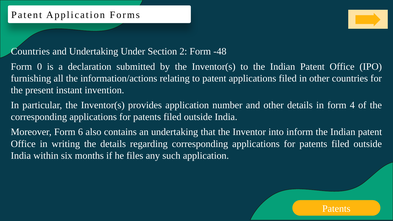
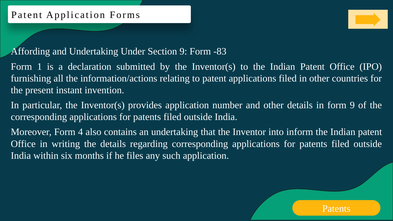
Countries: Countries -> Affording (30, 51)
Section 2: 2 -> 9 (183, 51)
-48: -48 -> -83 (220, 51)
0: 0 -> 1 (40, 67)
form 4: 4 -> 9 (352, 105)
6: 6 -> 4 (80, 132)
